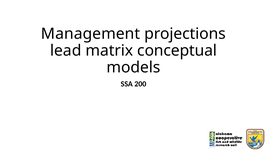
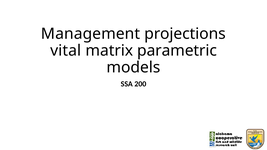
lead: lead -> vital (66, 51)
conceptual: conceptual -> parametric (177, 51)
